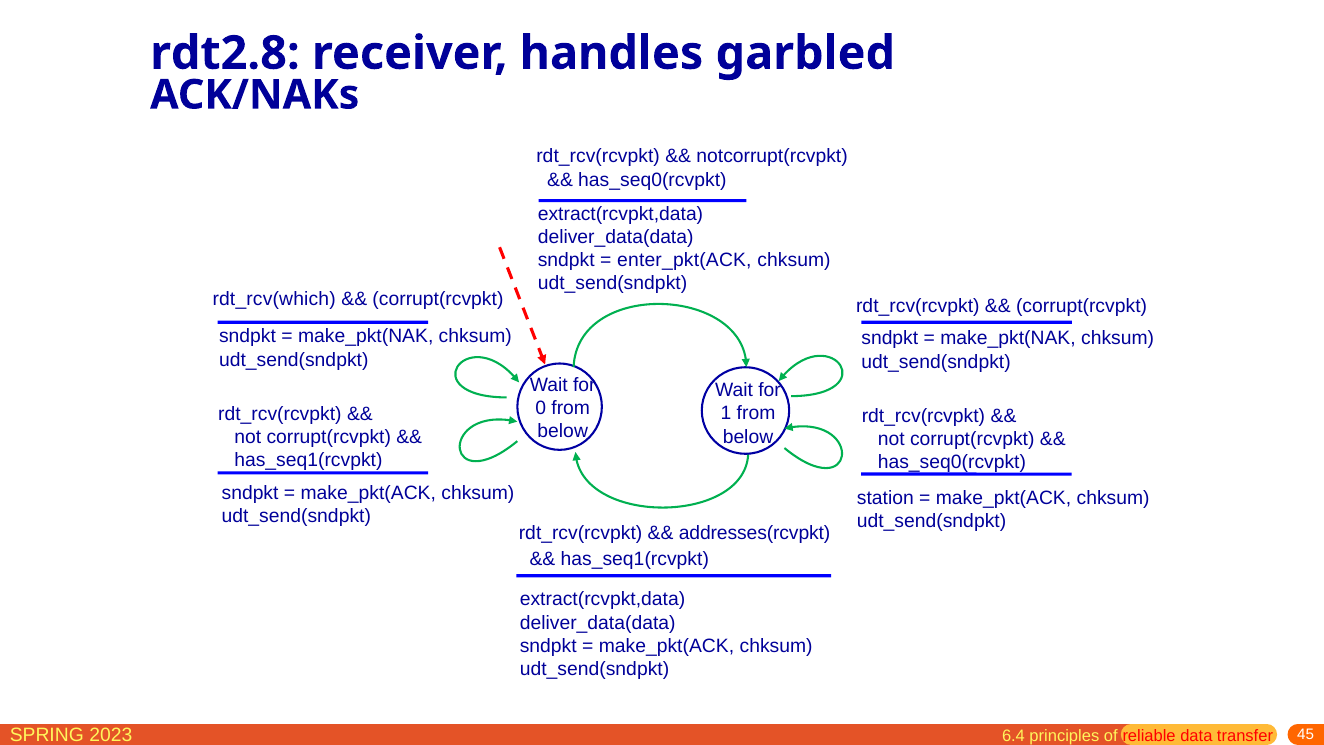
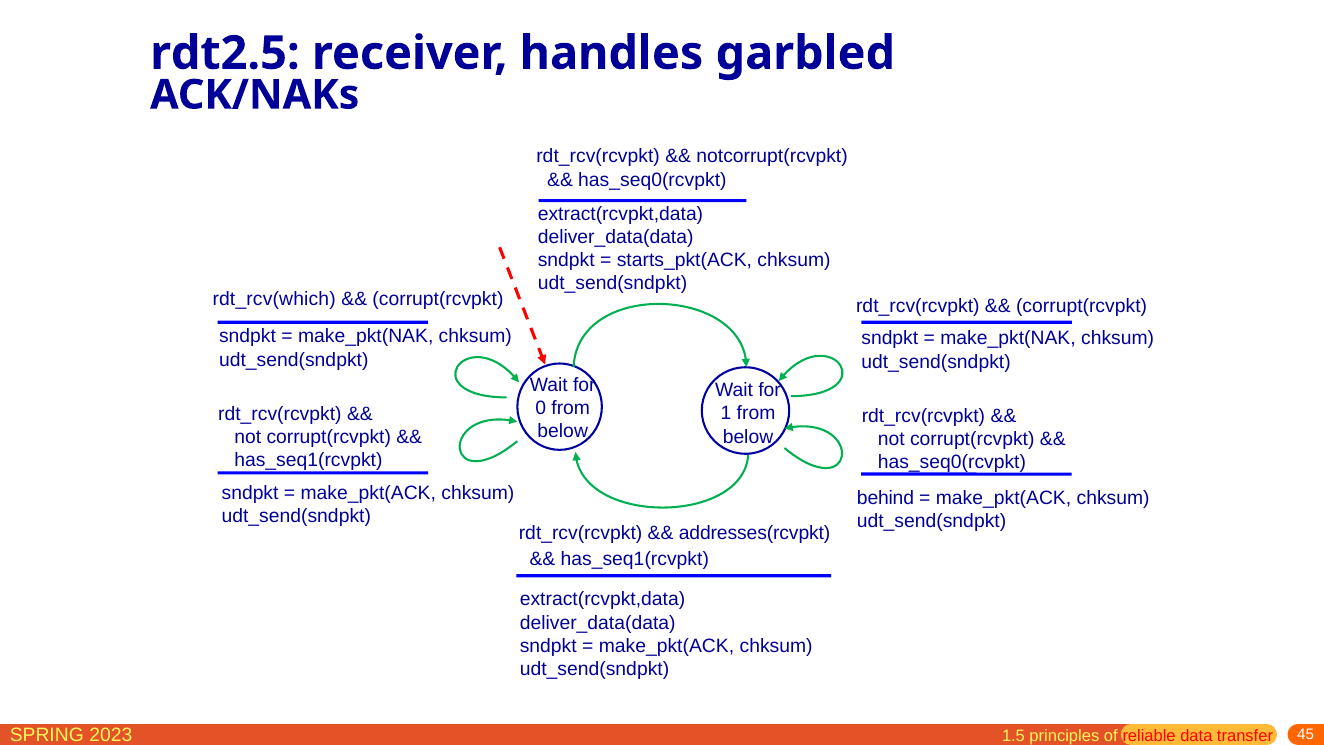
rdt2.8: rdt2.8 -> rdt2.5 (225, 53)
enter_pkt(ACK: enter_pkt(ACK -> starts_pkt(ACK (684, 260)
station: station -> behind (885, 498)
6.4: 6.4 -> 1.5 (1013, 735)
